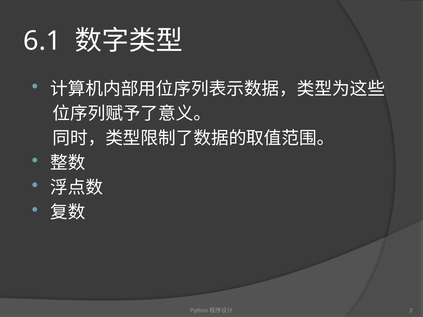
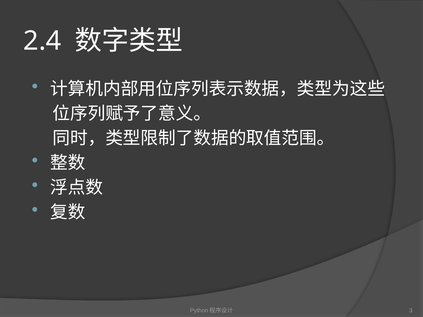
6.1: 6.1 -> 2.4 (42, 41)
